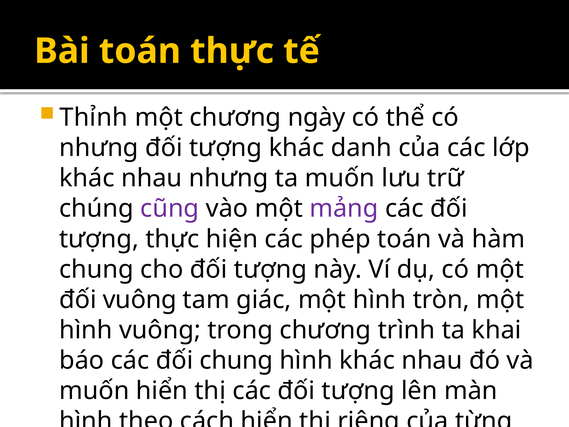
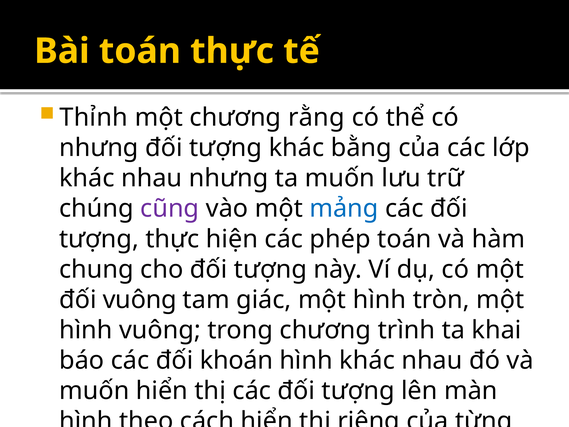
ngày: ngày -> rằng (316, 117)
danh: danh -> bằng (361, 148)
mảng colour: purple -> blue (344, 209)
đối chung: chung -> khoán (236, 360)
